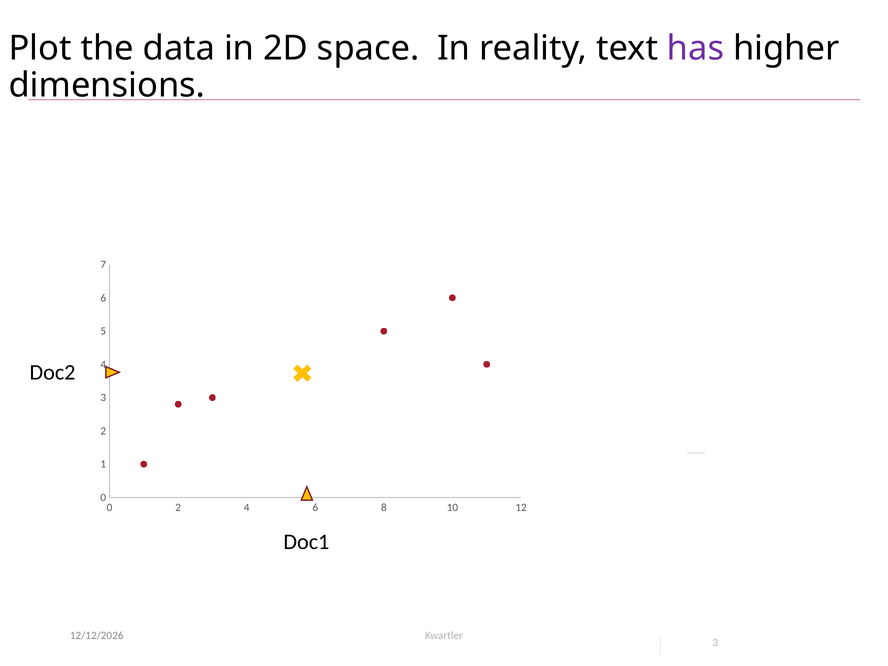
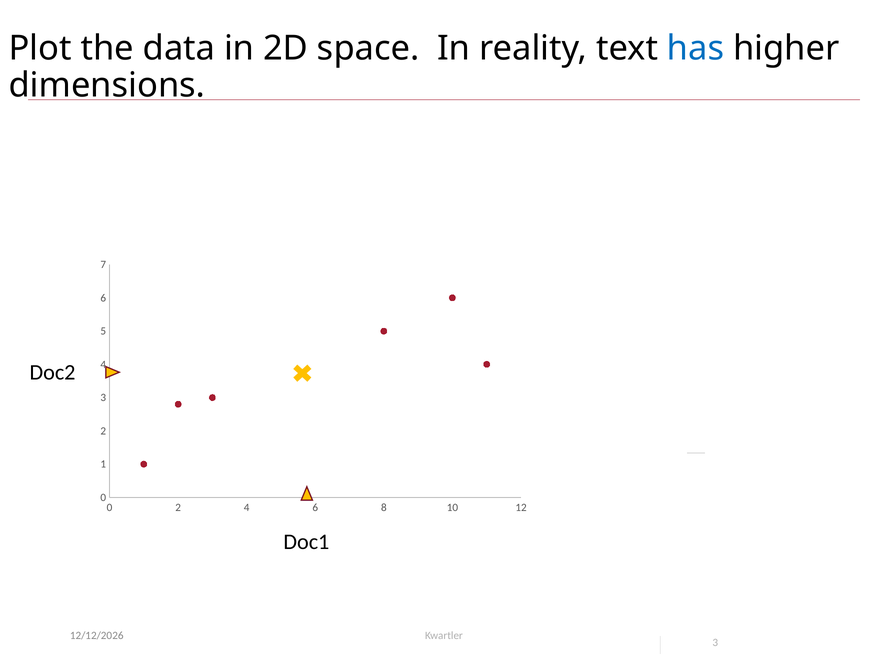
has colour: purple -> blue (696, 48)
